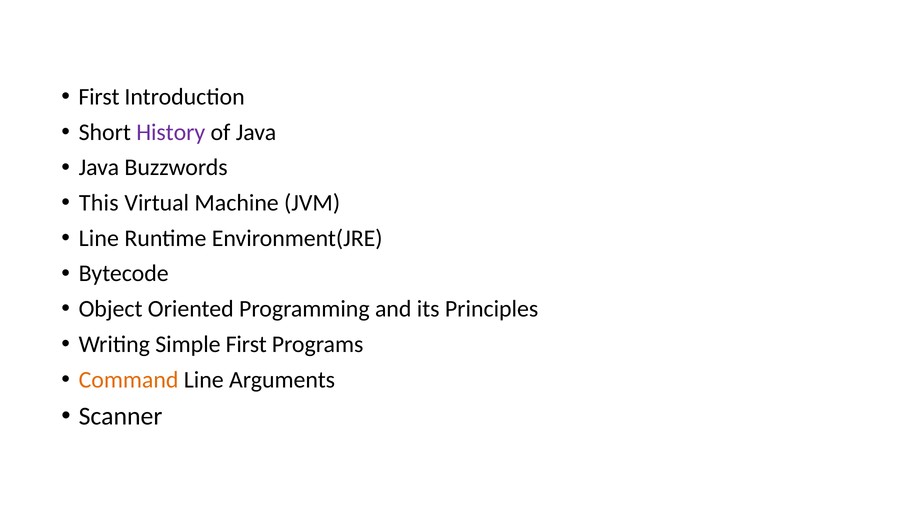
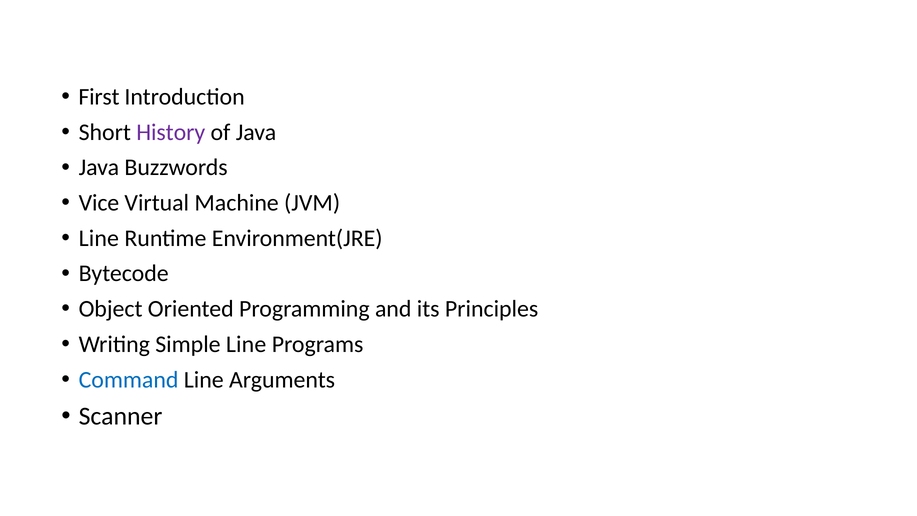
This: This -> Vice (99, 203)
Simple First: First -> Line (246, 344)
Command colour: orange -> blue (129, 379)
